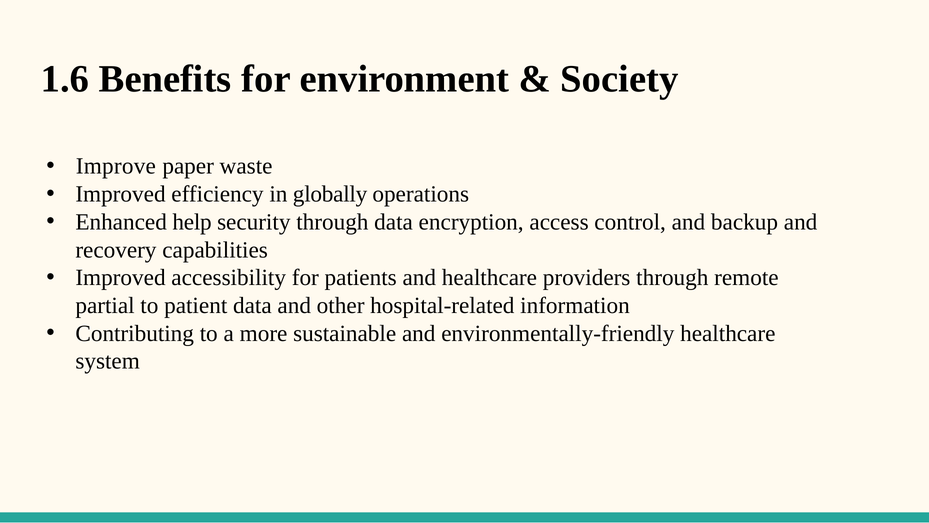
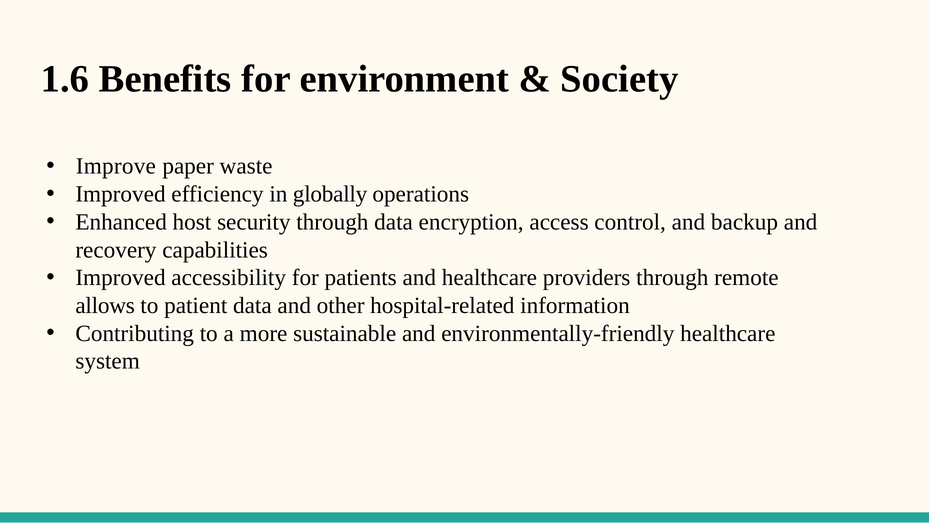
help: help -> host (192, 222)
partial: partial -> allows (105, 306)
